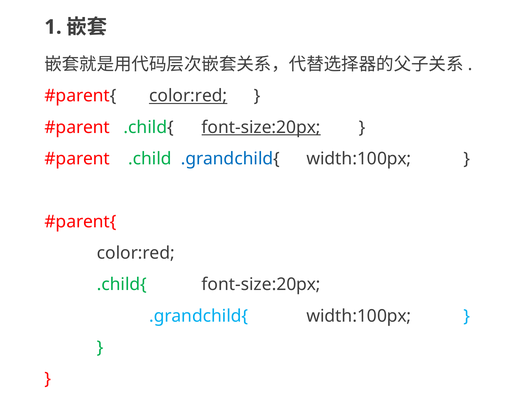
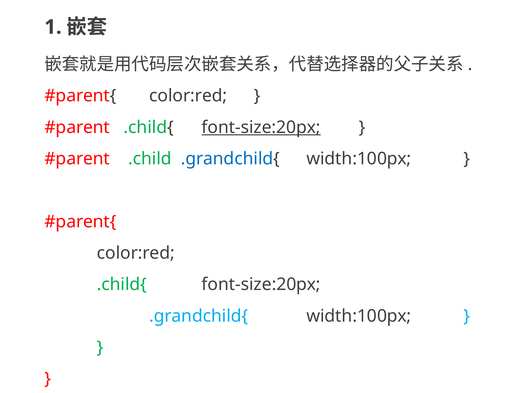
color:red underline: present -> none (188, 96)
